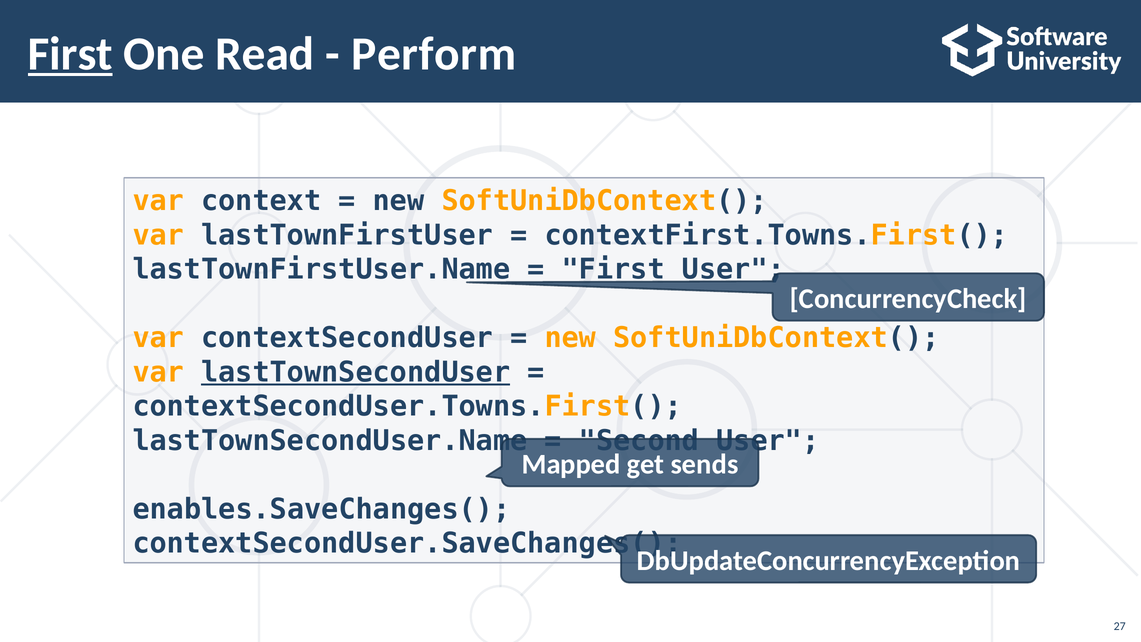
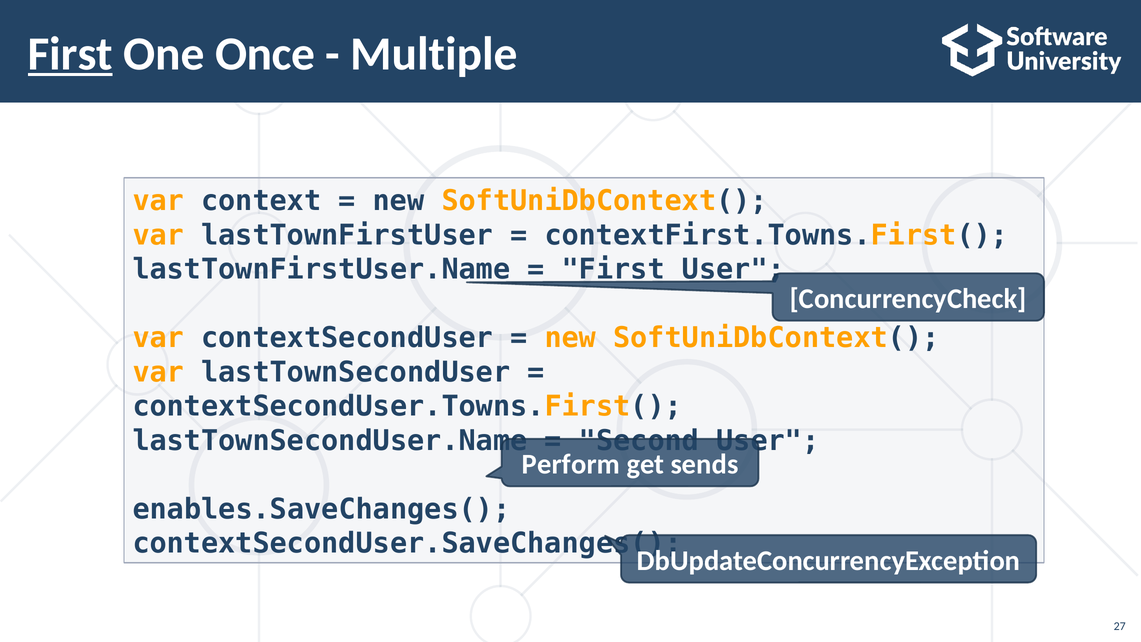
Read: Read -> Once (265, 54)
Perform: Perform -> Multiple (434, 54)
lastTownSecondUser underline: present -> none (356, 372)
Mapped: Mapped -> Perform (571, 464)
